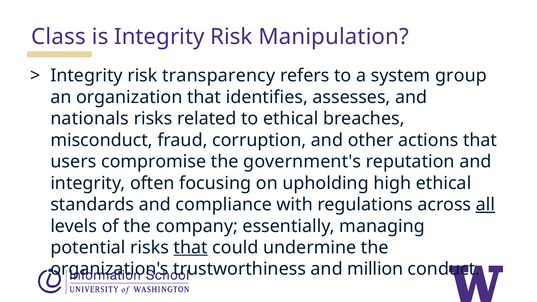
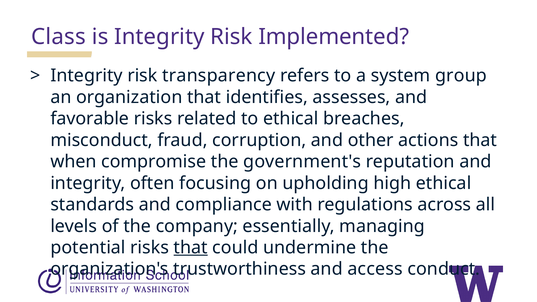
Manipulation: Manipulation -> Implemented (334, 37)
nationals: nationals -> favorable (90, 119)
users: users -> when (73, 162)
all underline: present -> none (485, 205)
million: million -> access (375, 269)
